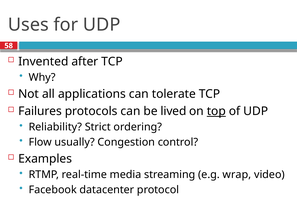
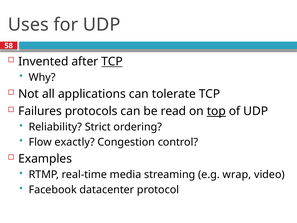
TCP underline: none -> present (112, 61)
lived: lived -> read (173, 111)
usually: usually -> exactly (75, 142)
